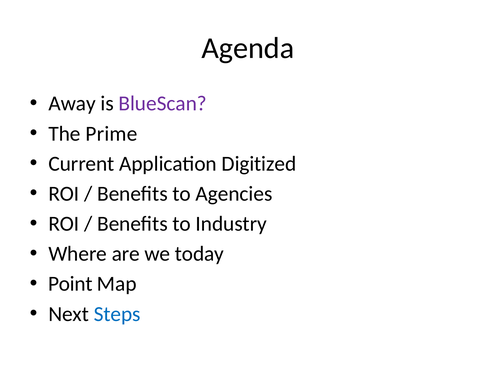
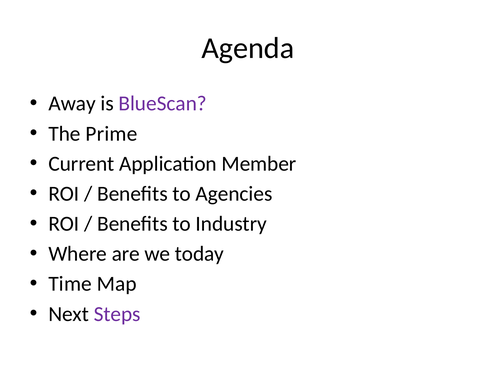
Digitized: Digitized -> Member (259, 164)
Point: Point -> Time (70, 284)
Steps colour: blue -> purple (117, 314)
